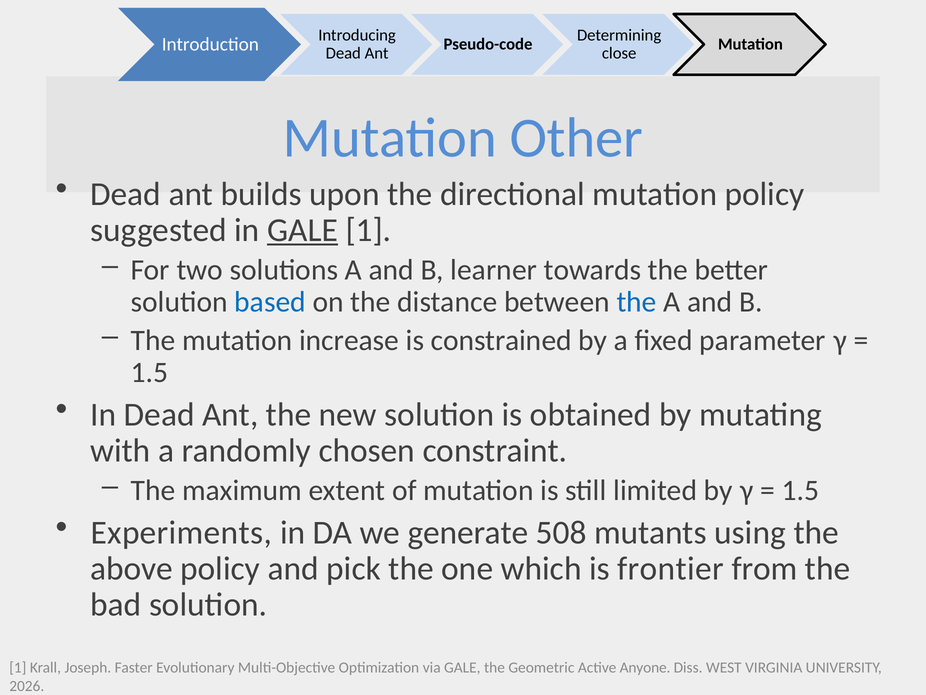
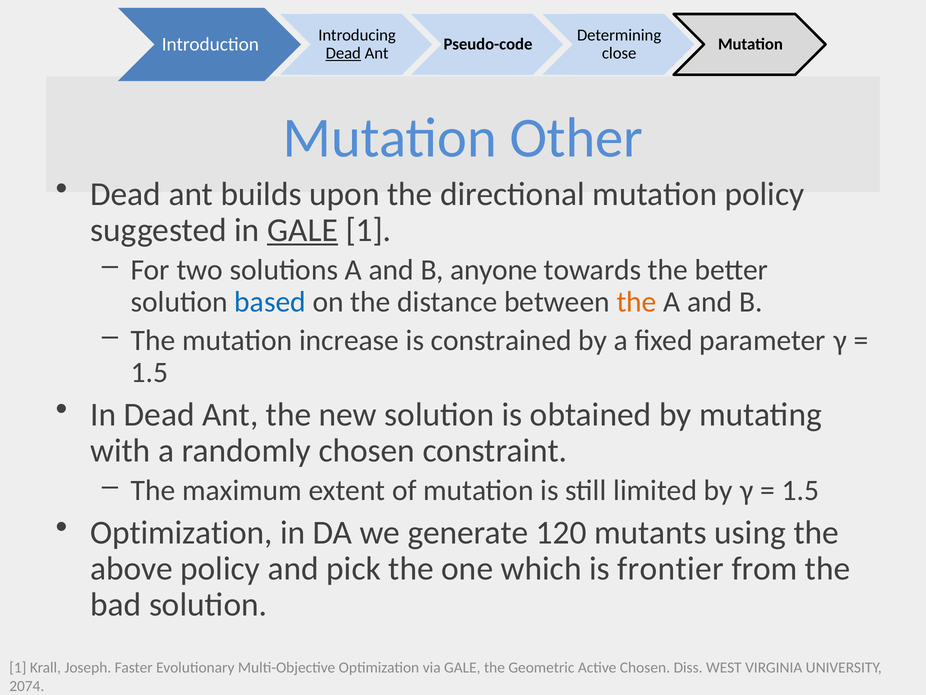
Dead underline: none -> present (343, 53)
learner: learner -> anyone (494, 270)
the colour: blue -> orange (637, 302)
Experiments: Experiments -> Optimization (181, 532)
508: 508 -> 120 (561, 532)
Active Anyone: Anyone -> Chosen (645, 667)
2026: 2026 -> 2074 (27, 686)
